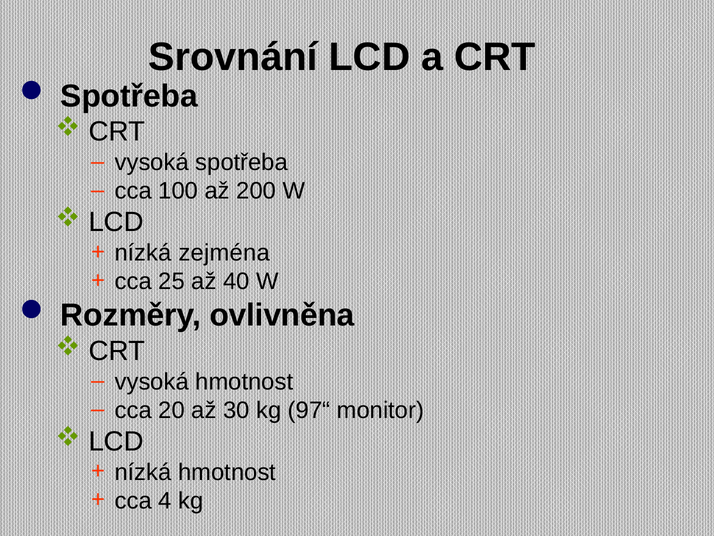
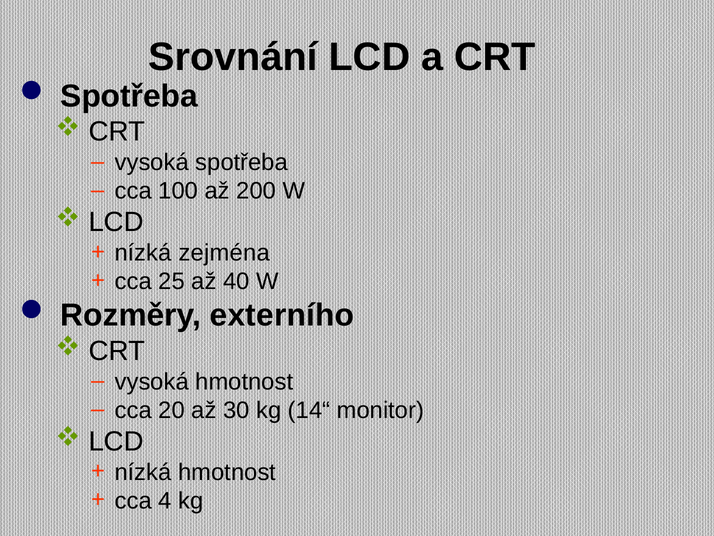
ovlivněna: ovlivněna -> externího (282, 315)
97“: 97“ -> 14“ (309, 410)
